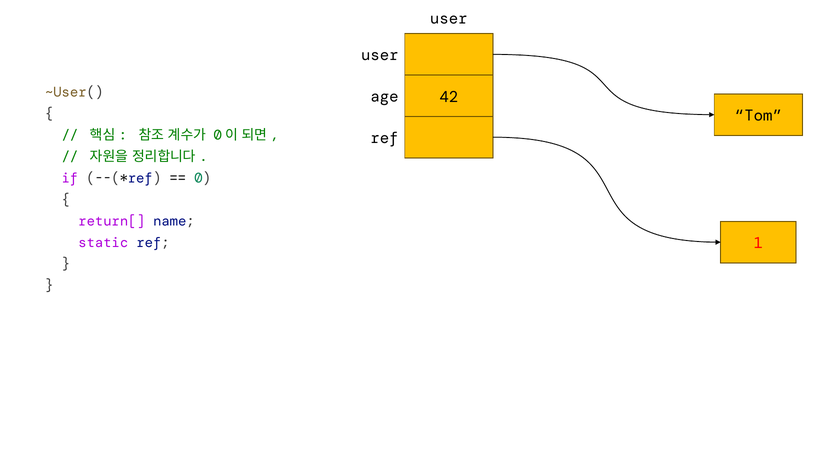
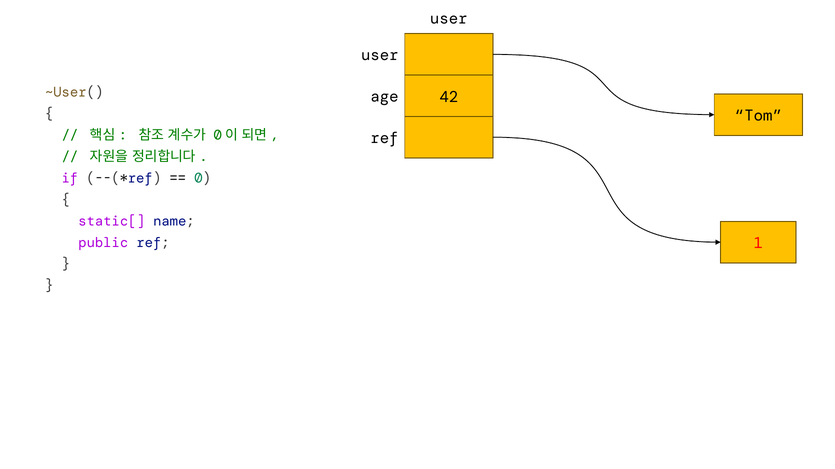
return[: return[ -> static[ (112, 221)
static: static -> public (103, 243)
